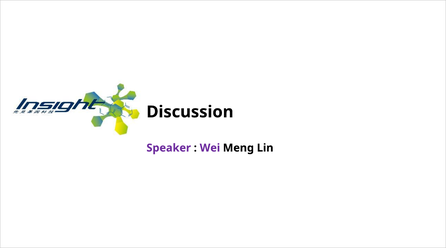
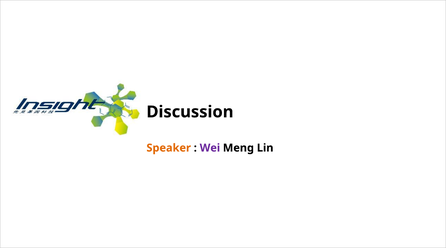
Speaker colour: purple -> orange (169, 148)
